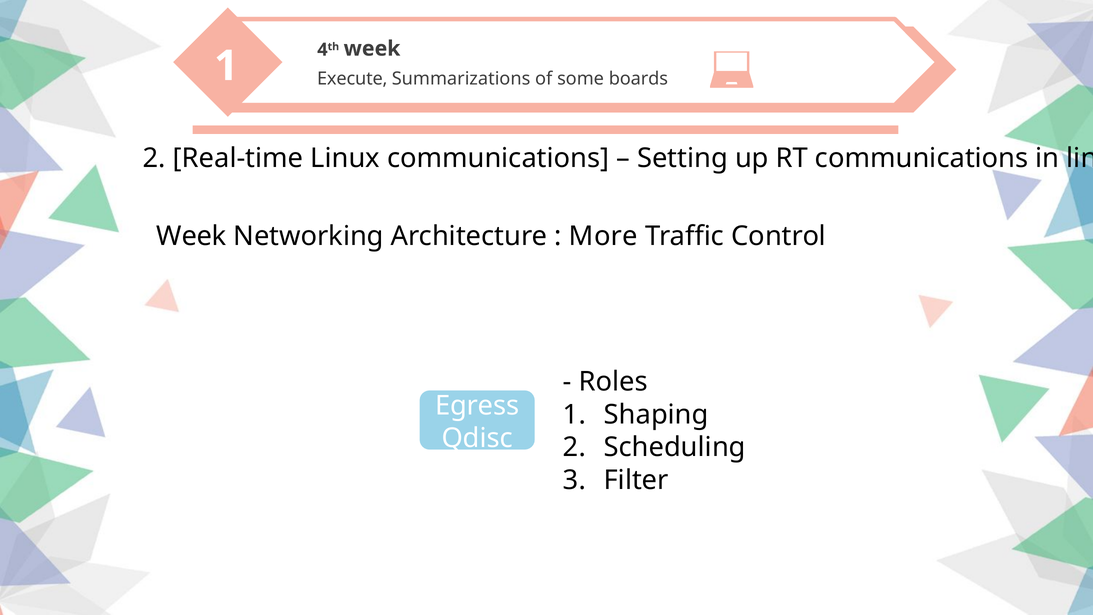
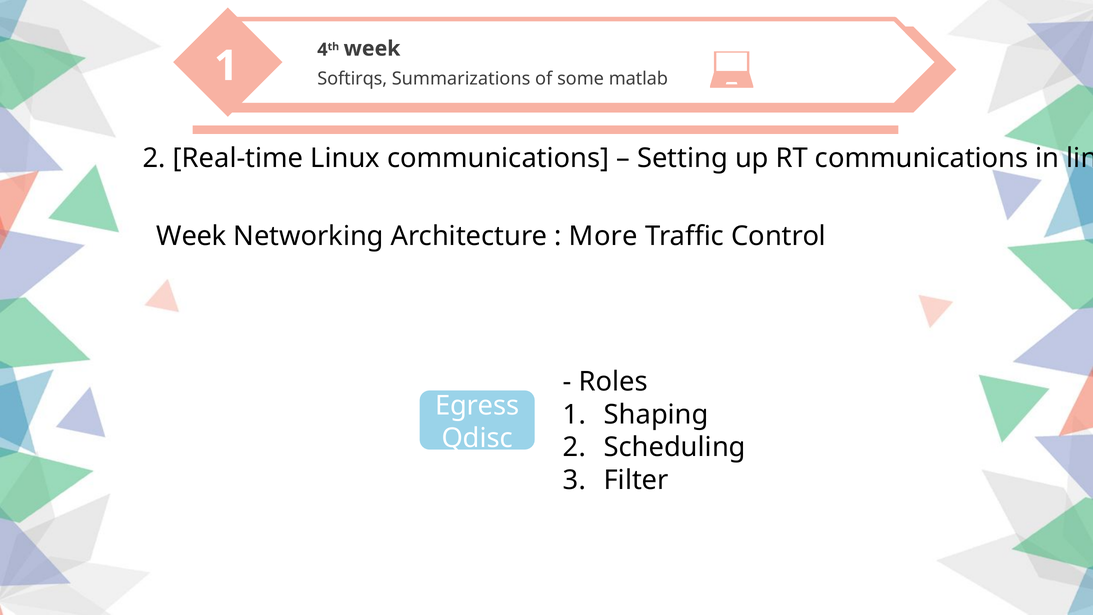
Execute: Execute -> Softirqs (352, 79)
boards: boards -> matlab (638, 79)
